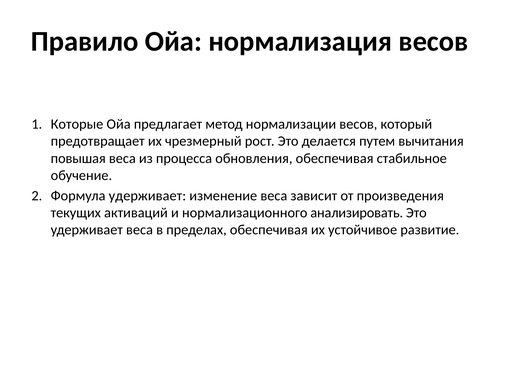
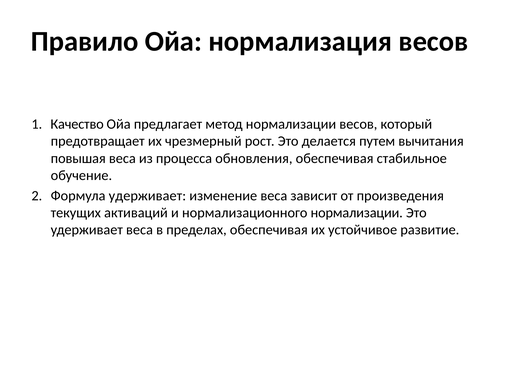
Которые: Которые -> Качество (77, 124)
нормализационного анализировать: анализировать -> нормализации (357, 213)
